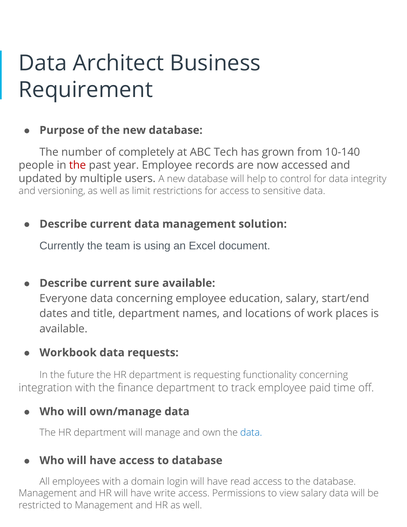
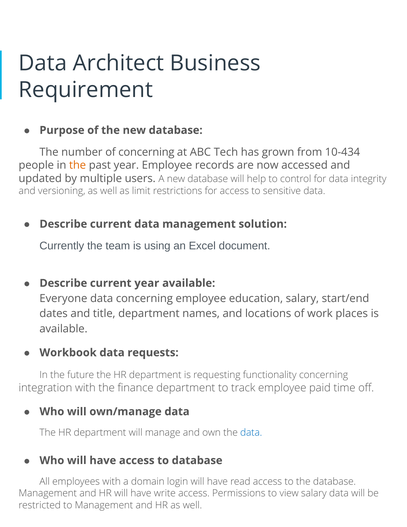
of completely: completely -> concerning (146, 152)
10-140: 10-140 -> 10-434 (343, 152)
the colour: red -> orange (78, 165)
current sure: sure -> year (147, 283)
